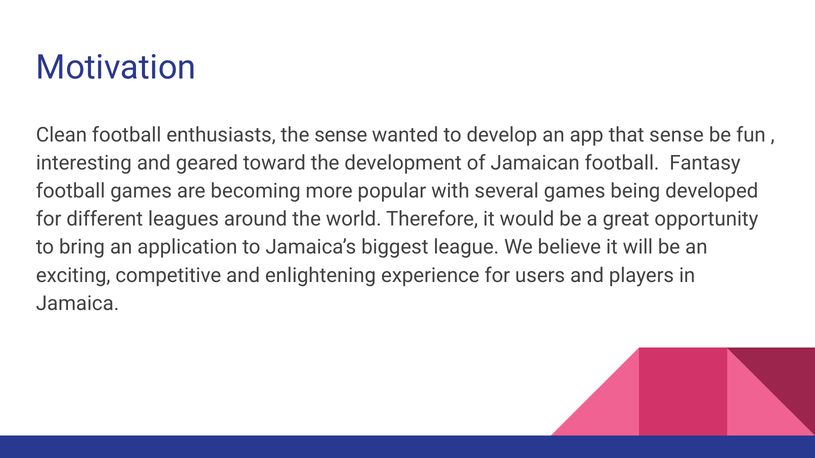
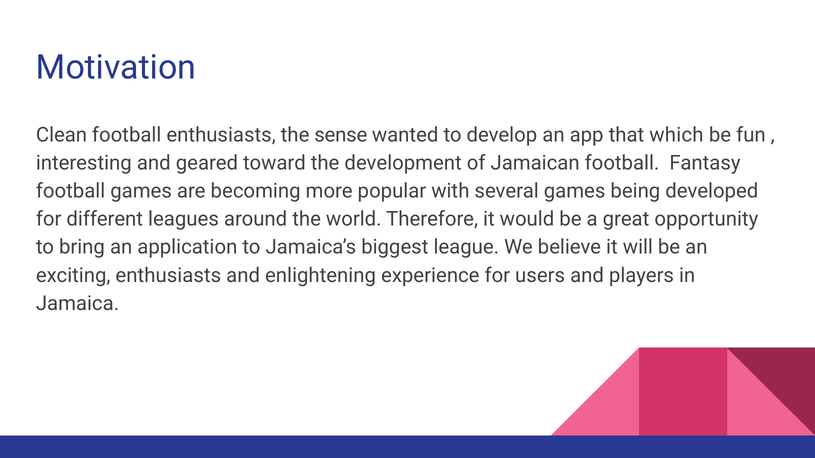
that sense: sense -> which (676, 135)
exciting competitive: competitive -> enthusiasts (168, 276)
